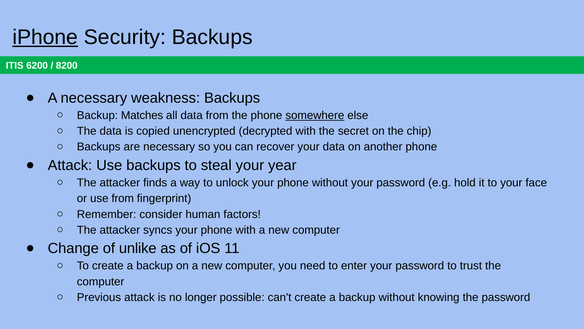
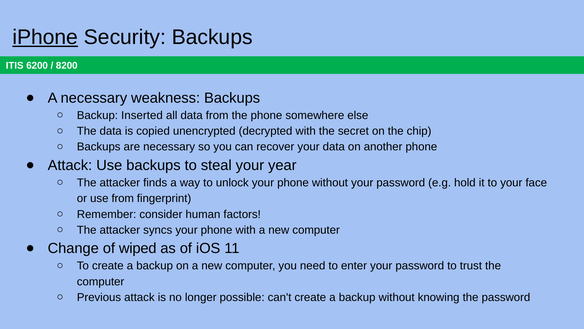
Matches: Matches -> Inserted (142, 115)
somewhere underline: present -> none (315, 115)
unlike: unlike -> wiped (138, 248)
